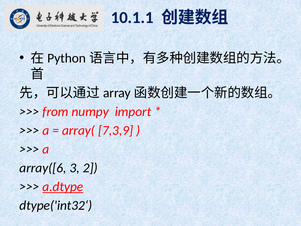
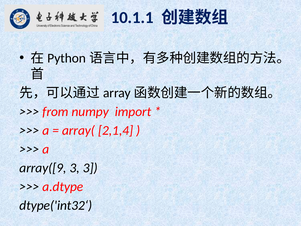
7,3,9: 7,3,9 -> 2,1,4 (116, 130)
array([6: array([6 -> array([9 (43, 168)
3 2: 2 -> 3 (90, 168)
a.dtype underline: present -> none (63, 187)
